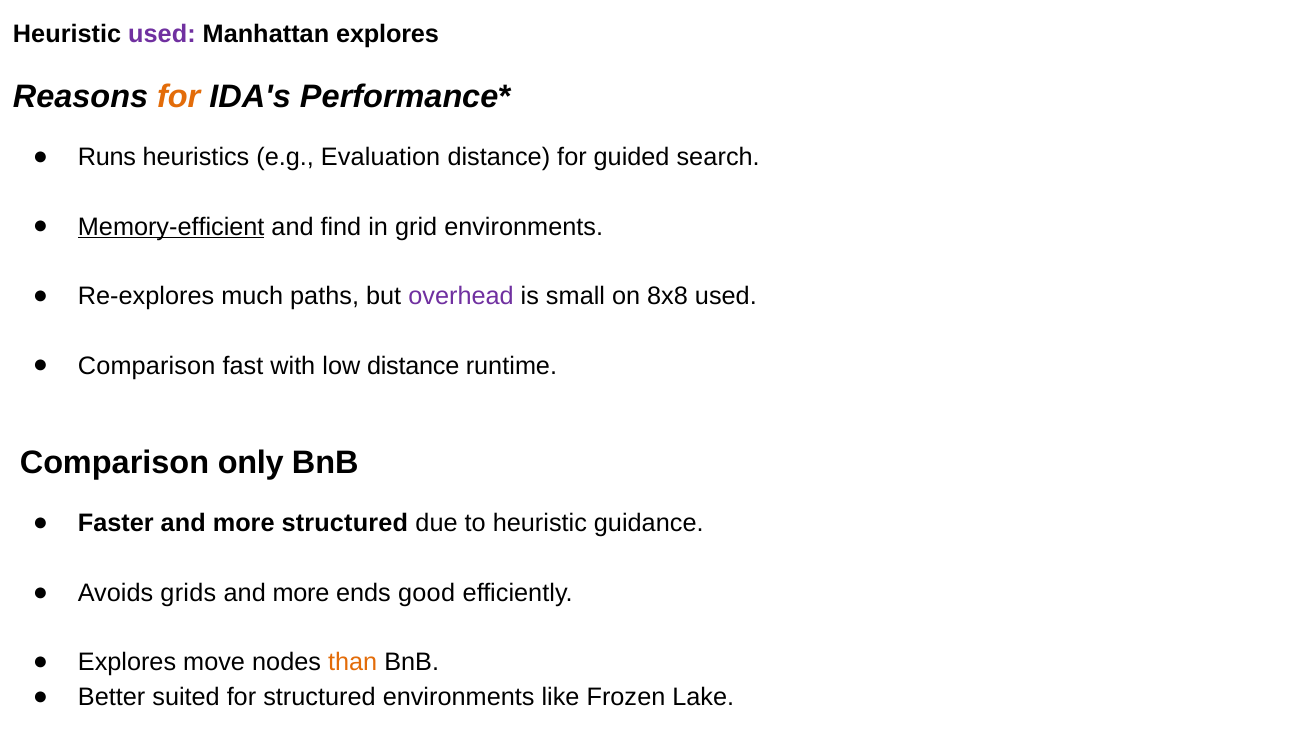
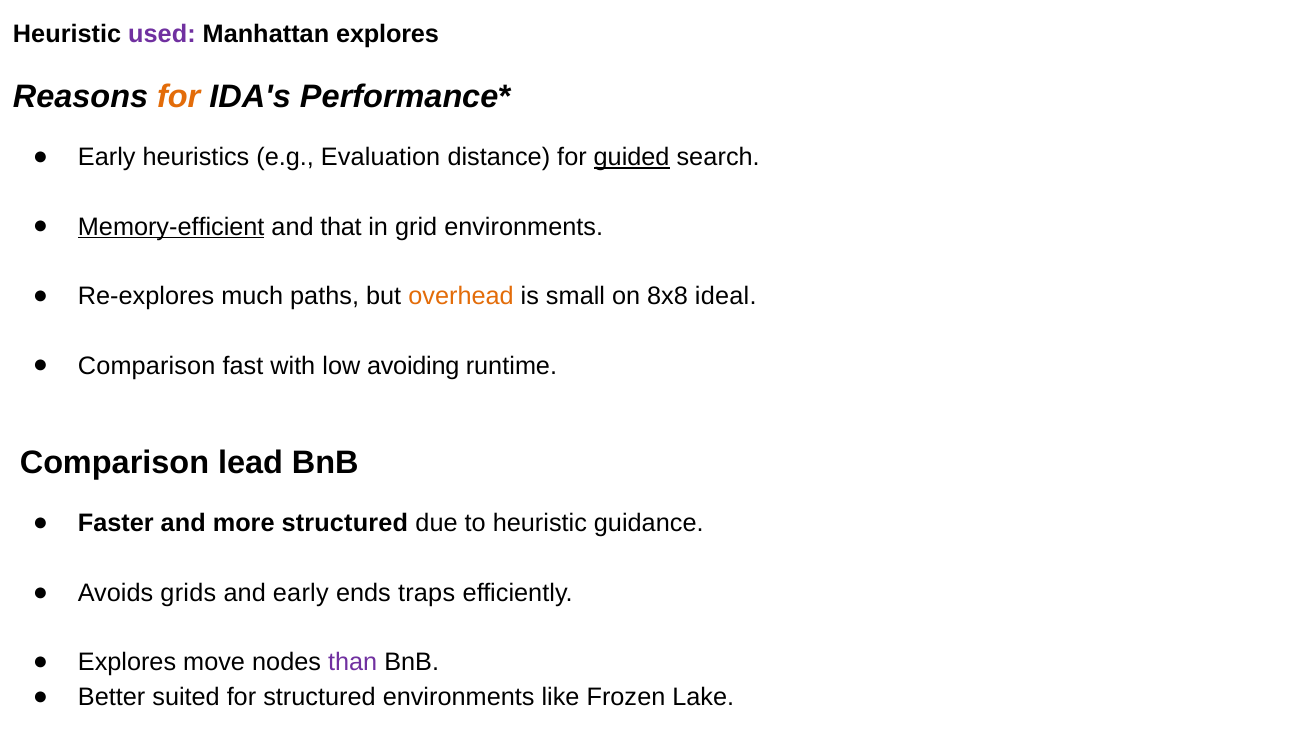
Runs: Runs -> Early (107, 157)
guided underline: none -> present (632, 157)
find: find -> that (341, 227)
overhead colour: purple -> orange (461, 297)
8x8 used: used -> ideal (726, 297)
low distance: distance -> avoiding (413, 366)
only: only -> lead (251, 464)
more: more -> early (301, 594)
good: good -> traps (427, 594)
than colour: orange -> purple (353, 663)
